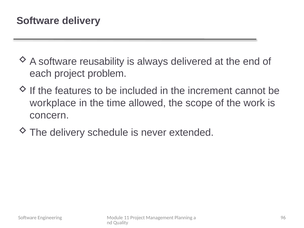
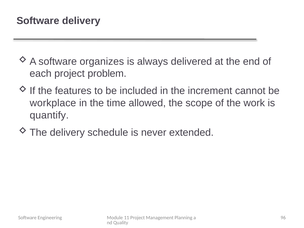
reusability: reusability -> organizes (102, 61)
concern: concern -> quantify (49, 115)
